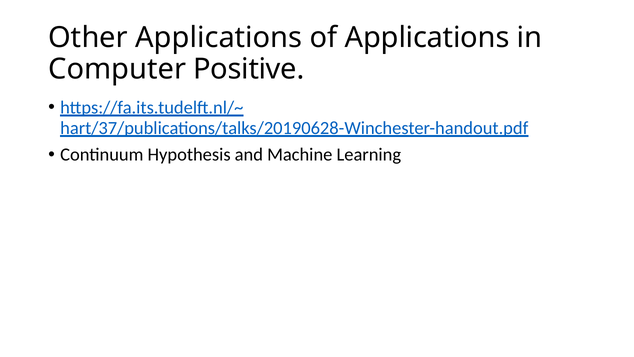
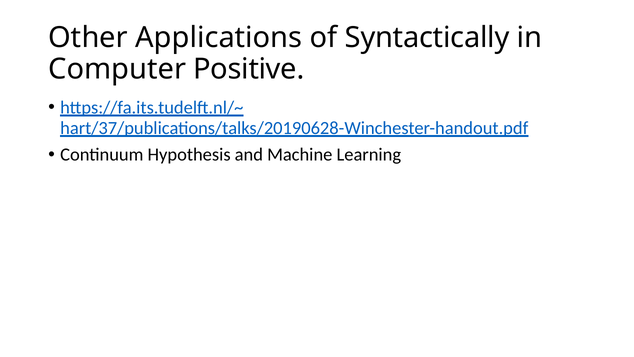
of Applications: Applications -> Syntactically (427, 38)
